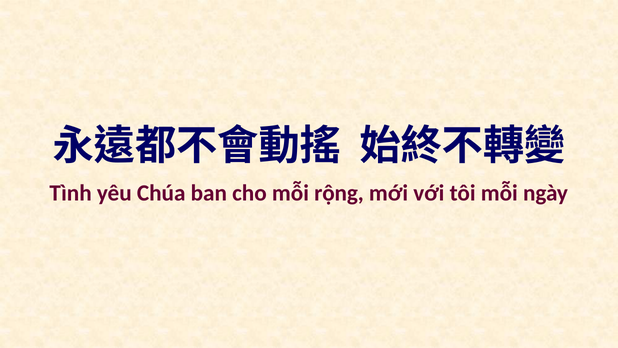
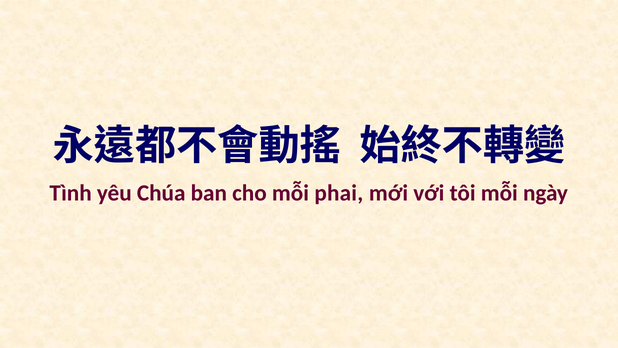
rộng: rộng -> phai (339, 193)
